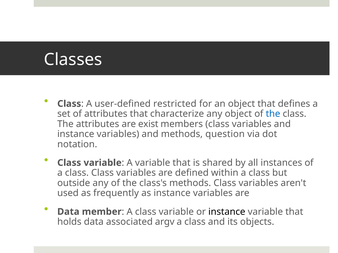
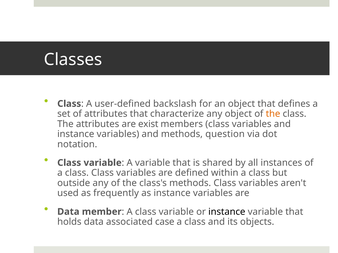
restricted: restricted -> backslash (175, 104)
the colour: blue -> orange (273, 114)
argv: argv -> case (165, 222)
